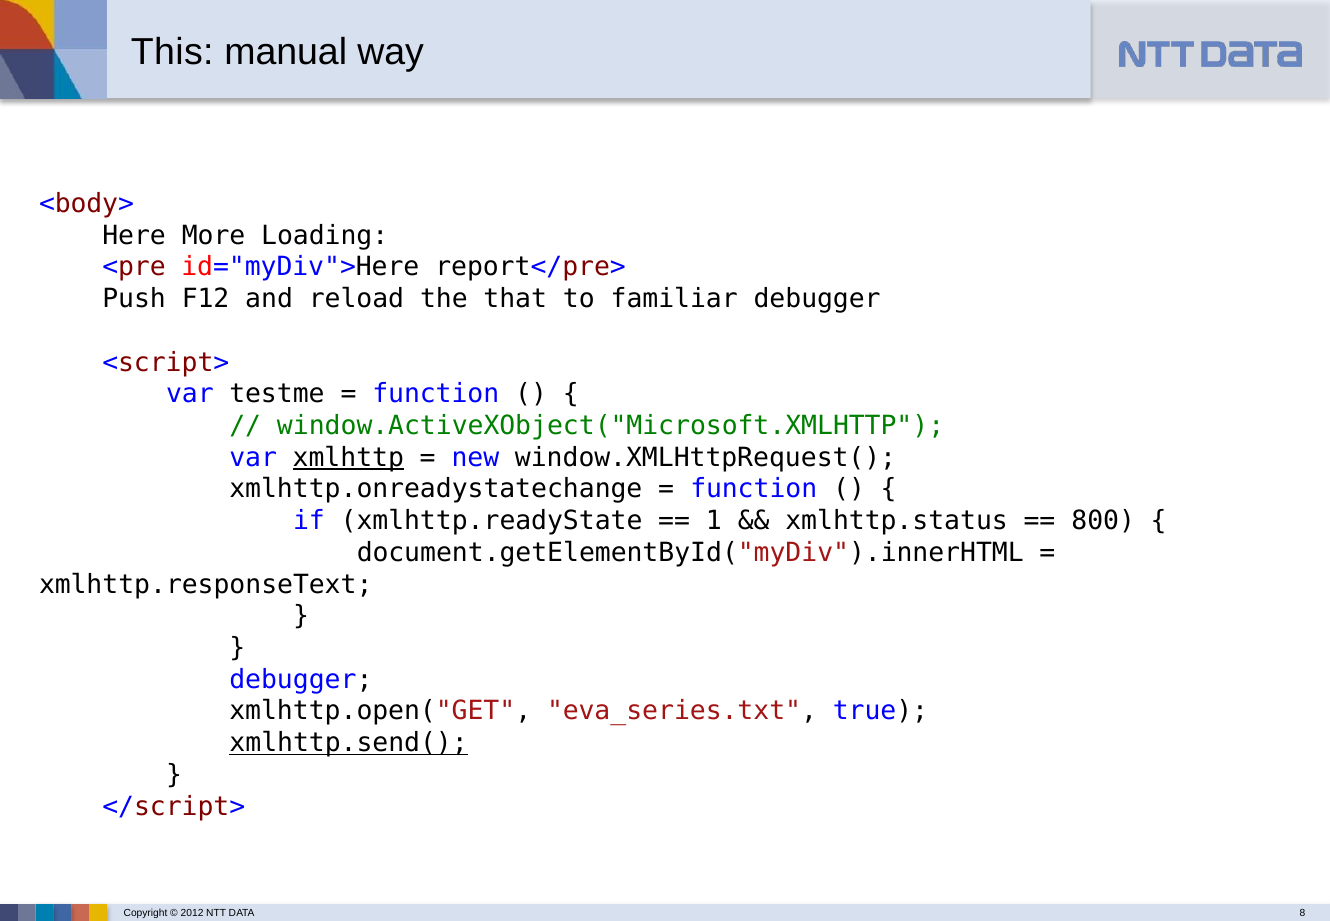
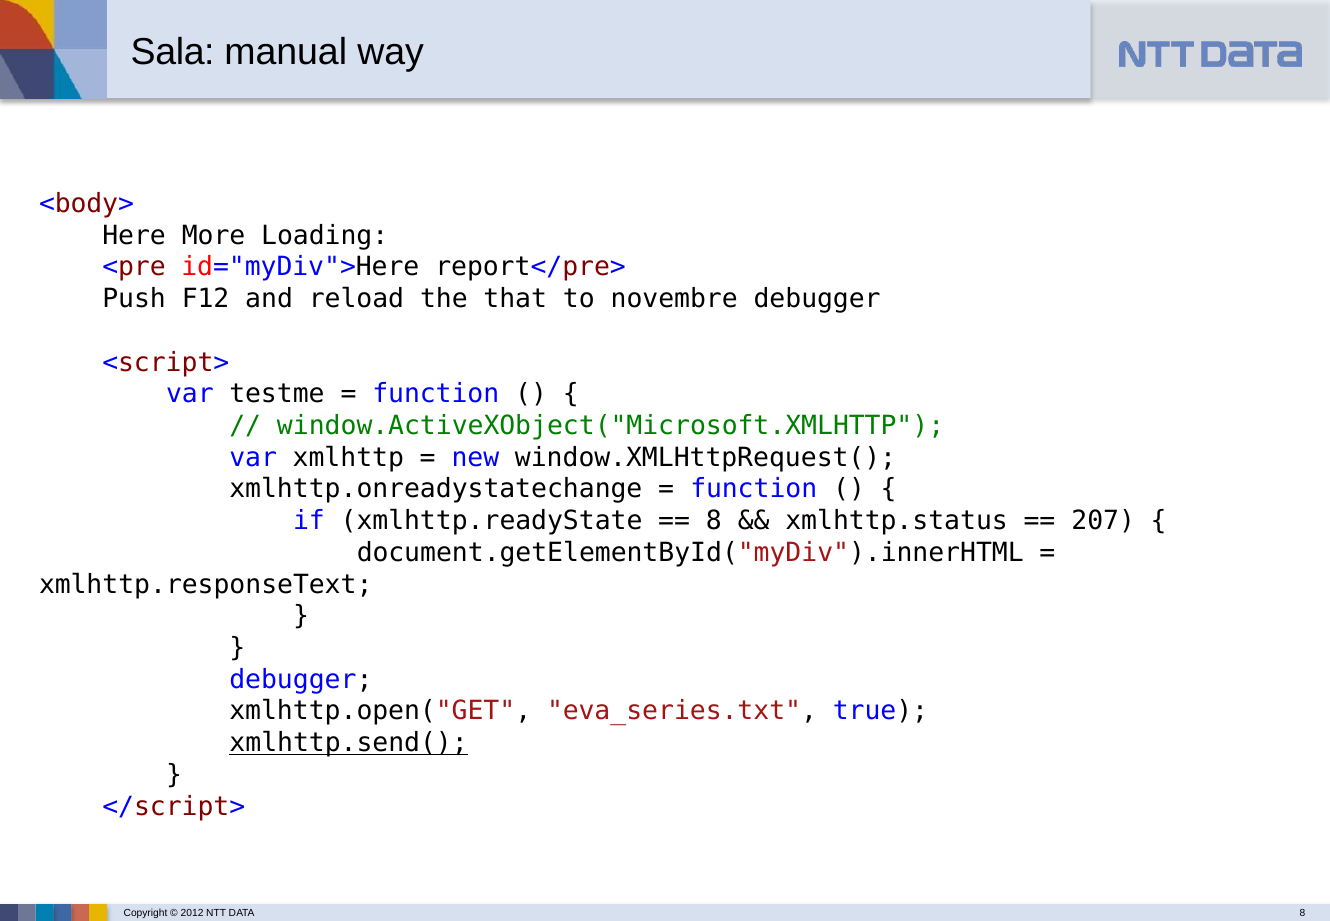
This: This -> Sala (173, 52)
familiar: familiar -> novembre (674, 299)
xmlhttp underline: present -> none (348, 457)
1: 1 -> 8 (714, 521)
800: 800 -> 207 (1103, 521)
